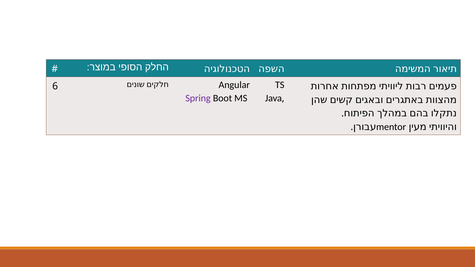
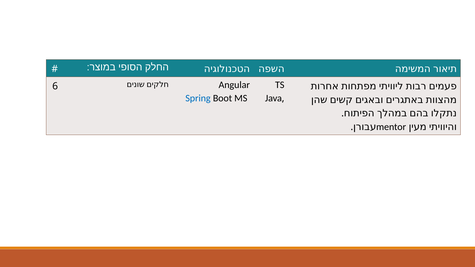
Spring colour: purple -> blue (198, 98)
